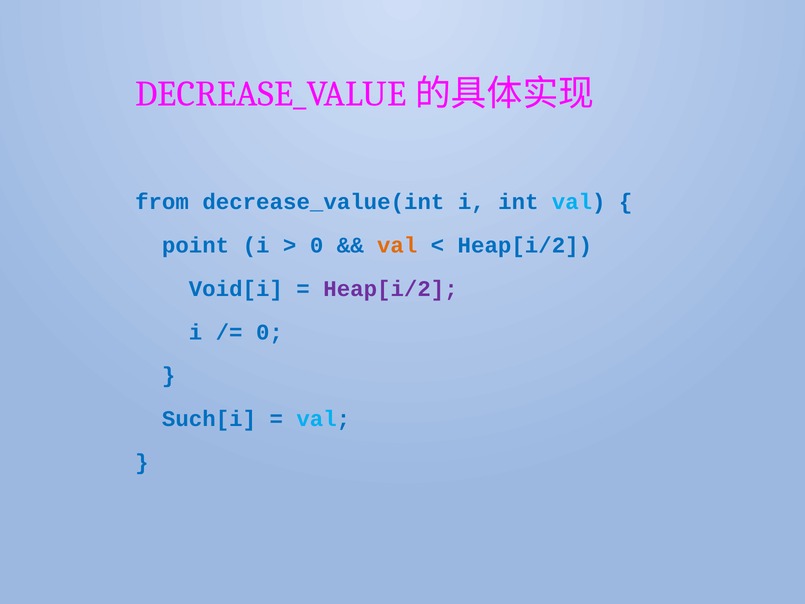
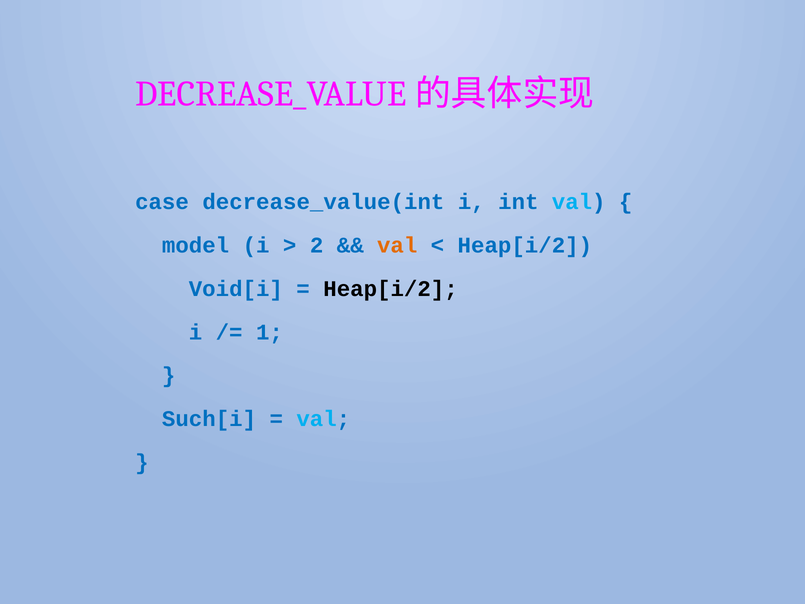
from: from -> case (162, 202)
point: point -> model (196, 245)
0: 0 -> 2 (317, 245)
Heap[i/2 colour: purple -> black (391, 289)
0: 0 -> 1 (269, 332)
